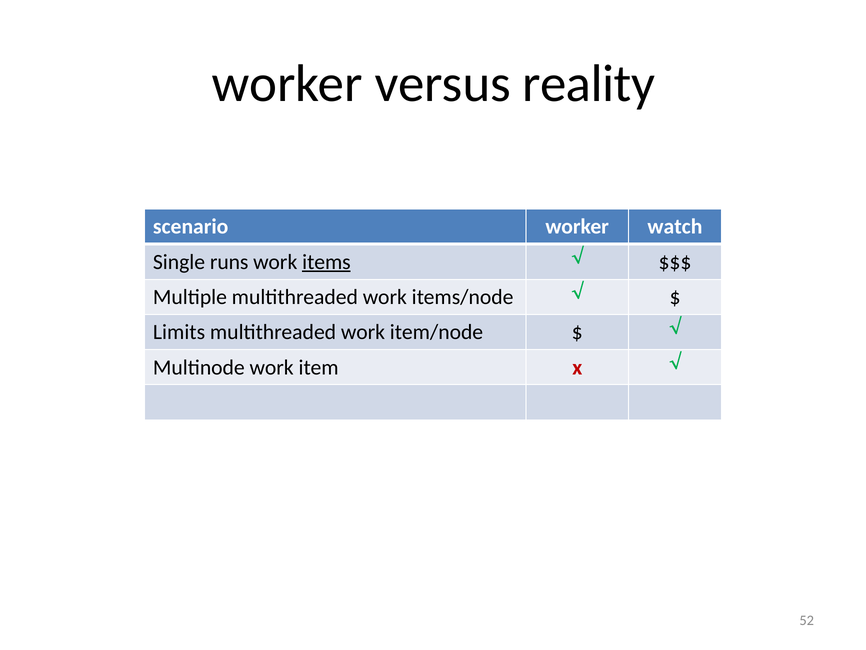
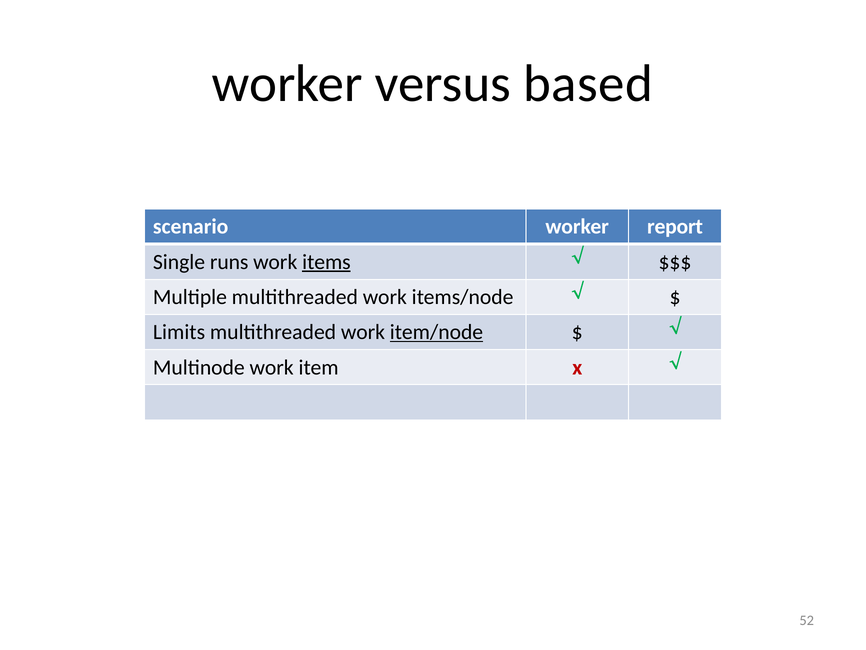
reality: reality -> based (588, 84)
watch: watch -> report (675, 227)
item/node underline: none -> present (436, 332)
